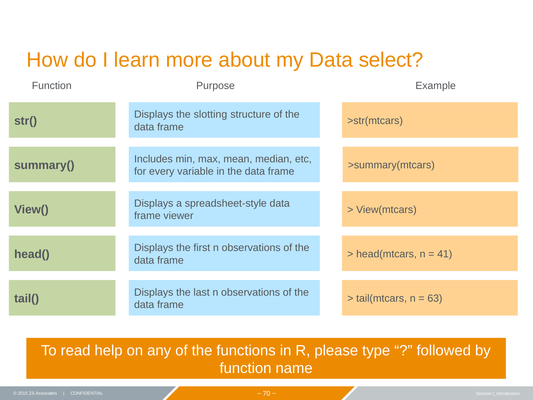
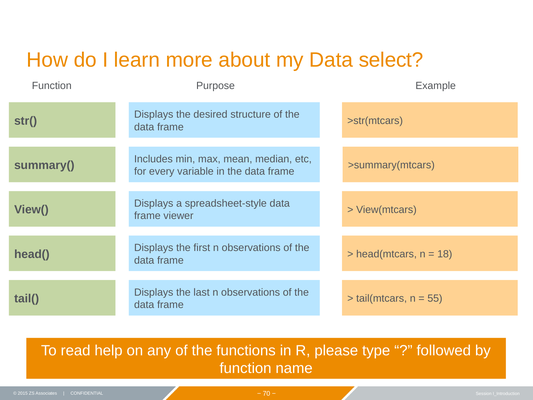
slotting: slotting -> desired (210, 114)
41: 41 -> 18 (445, 254)
63: 63 -> 55 (435, 298)
